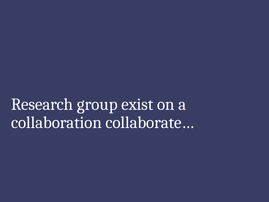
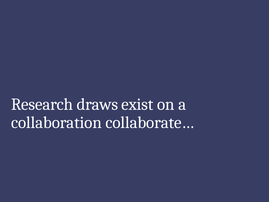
group: group -> draws (97, 104)
